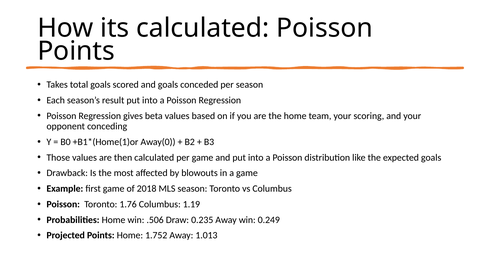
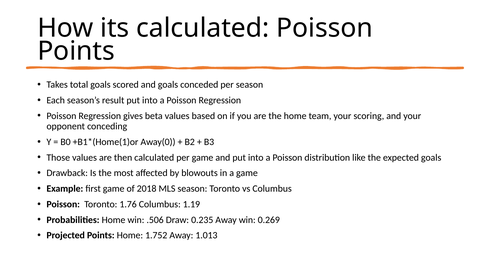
0.249: 0.249 -> 0.269 (269, 220)
